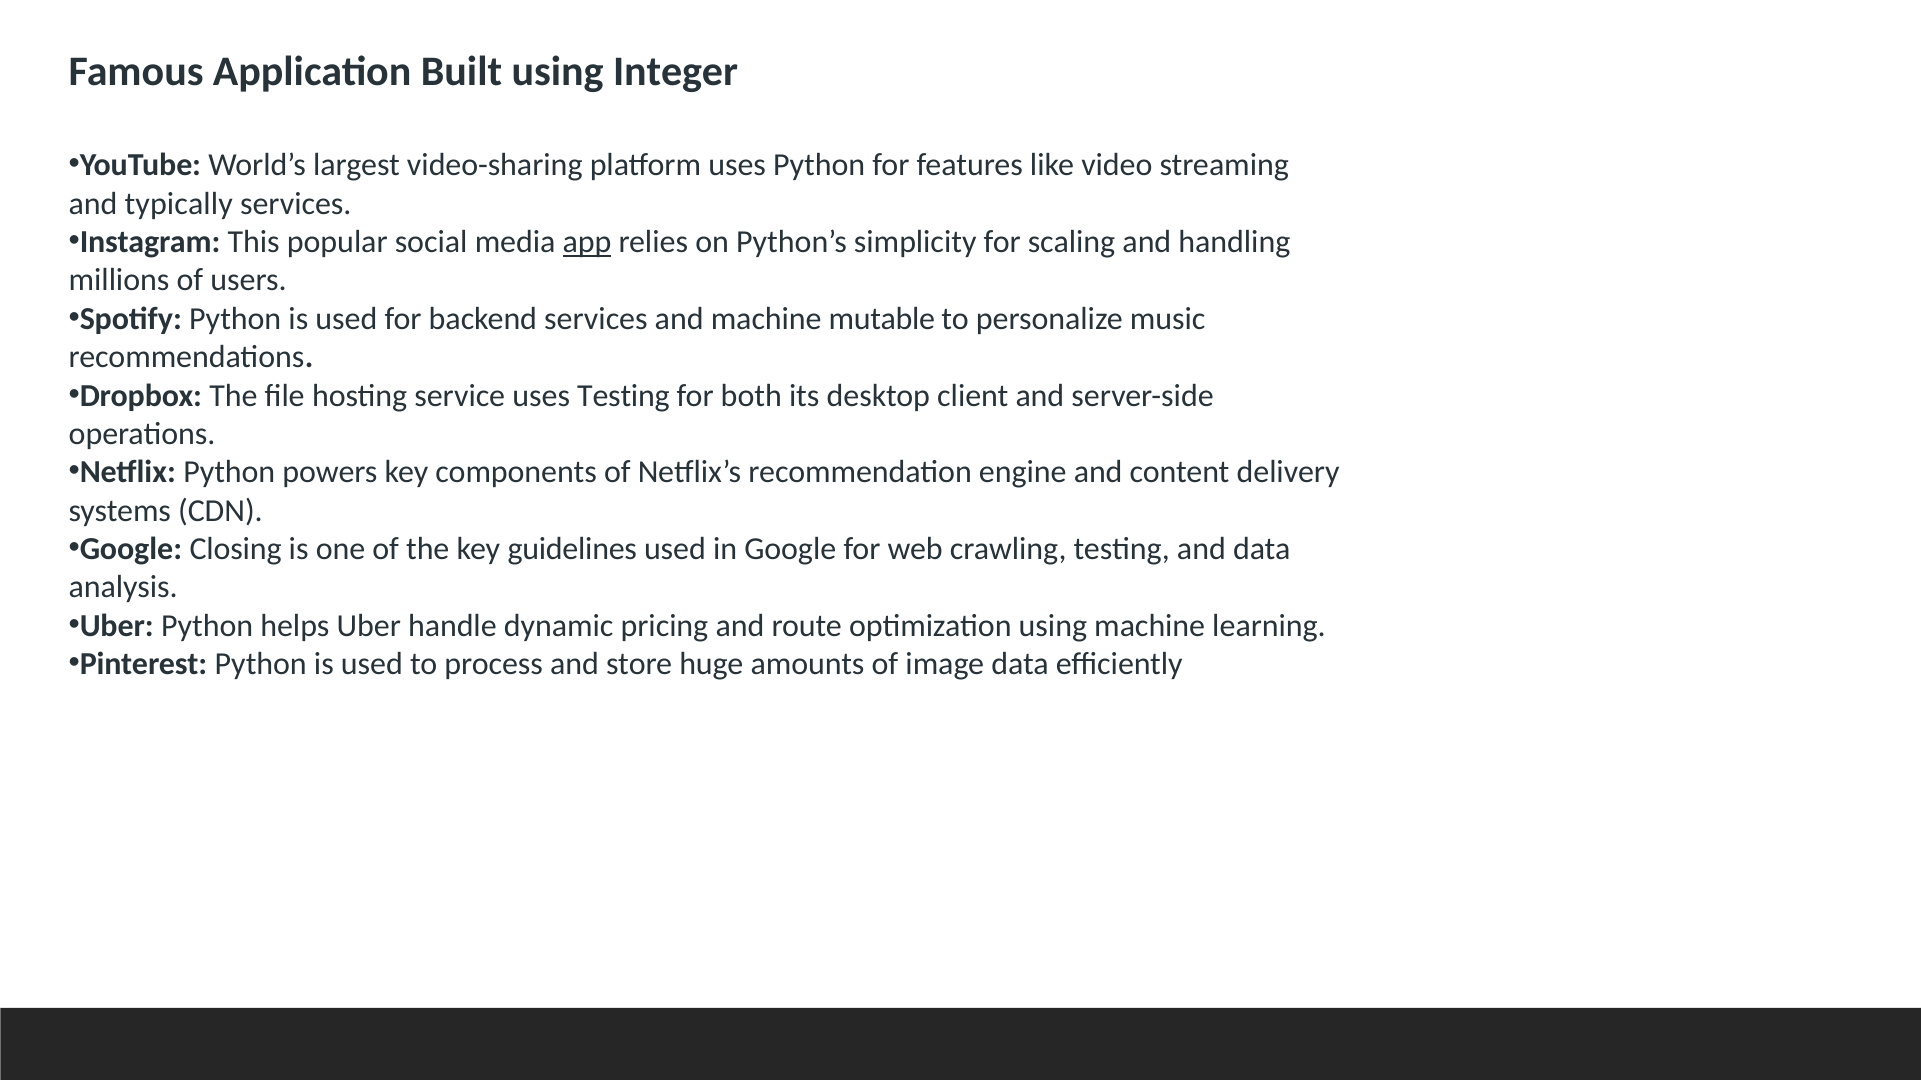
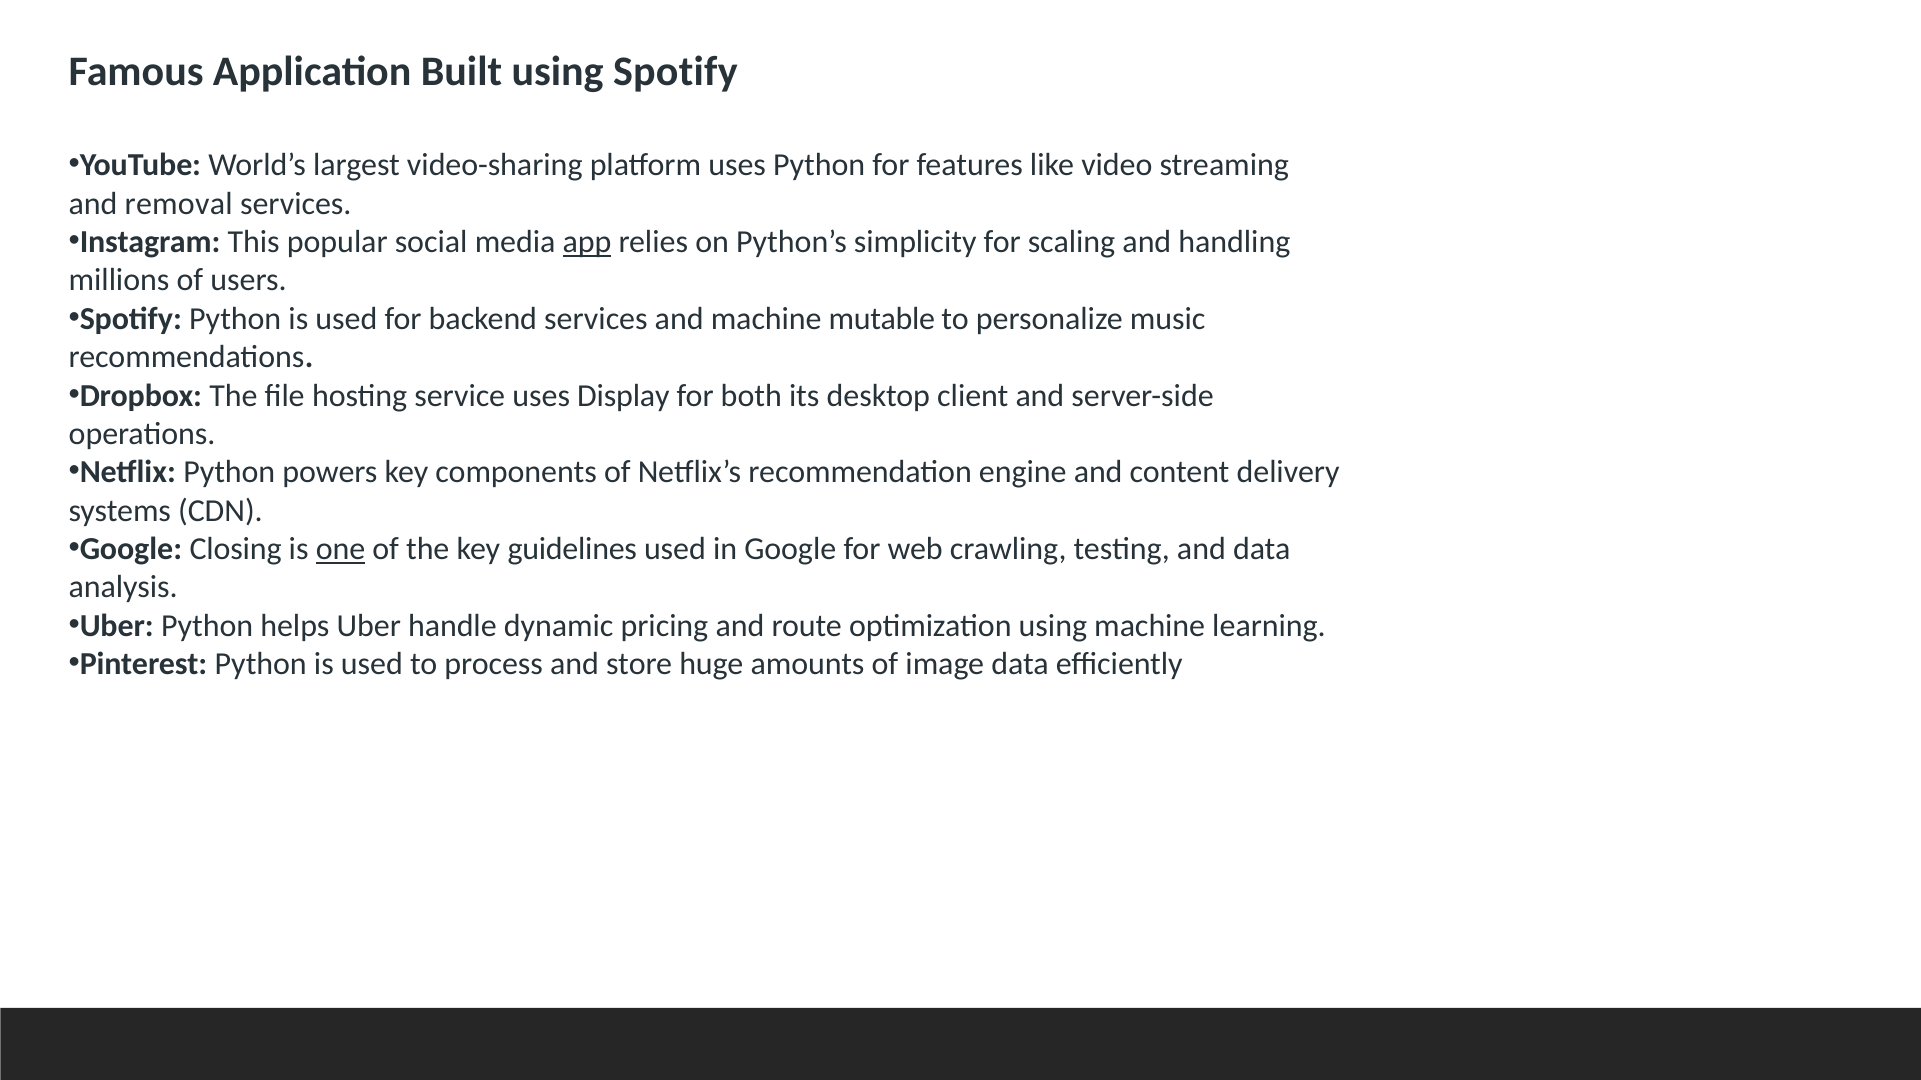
using Integer: Integer -> Spotify (675, 71)
typically: typically -> removal (179, 204)
uses Testing: Testing -> Display (623, 396)
one underline: none -> present (341, 549)
